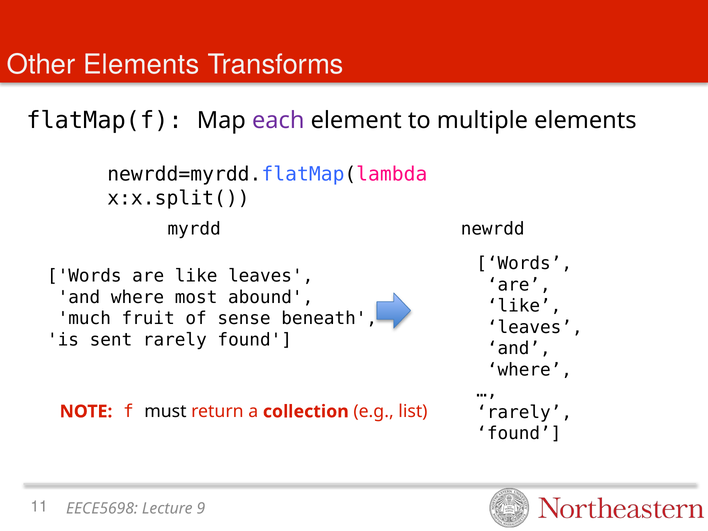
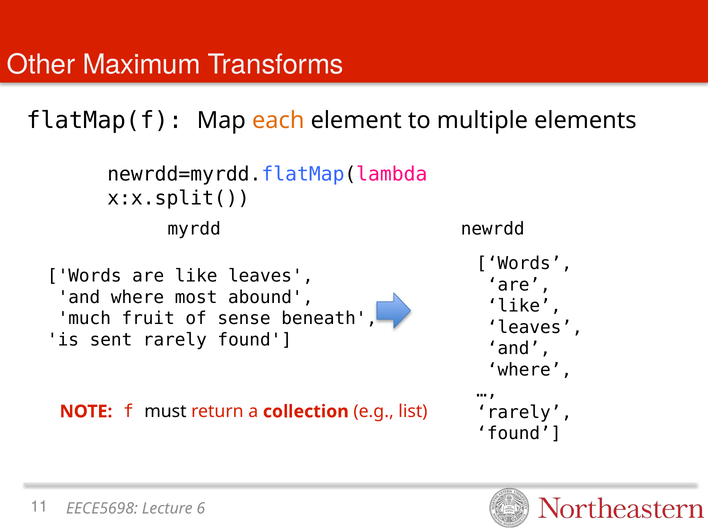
Other Elements: Elements -> Maximum (142, 64)
each colour: purple -> orange (278, 121)
9: 9 -> 6 (201, 508)
